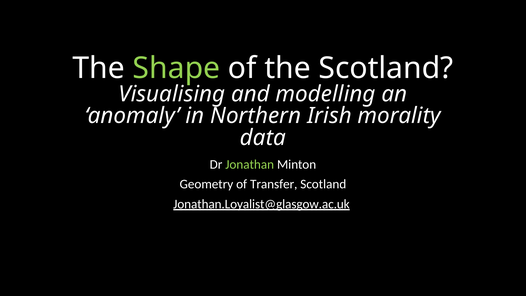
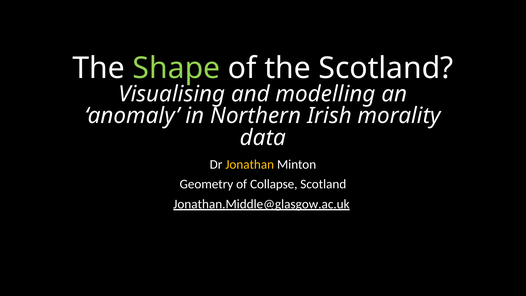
Jonathan colour: light green -> yellow (250, 164)
Transfer: Transfer -> Collapse (274, 184)
Jonathan.Loyalist@glasgow.ac.uk: Jonathan.Loyalist@glasgow.ac.uk -> Jonathan.Middle@glasgow.ac.uk (261, 204)
